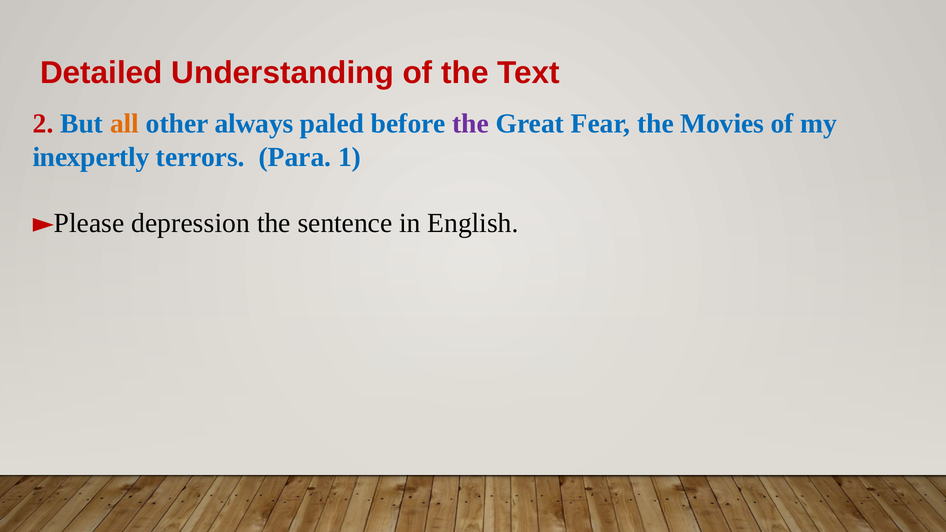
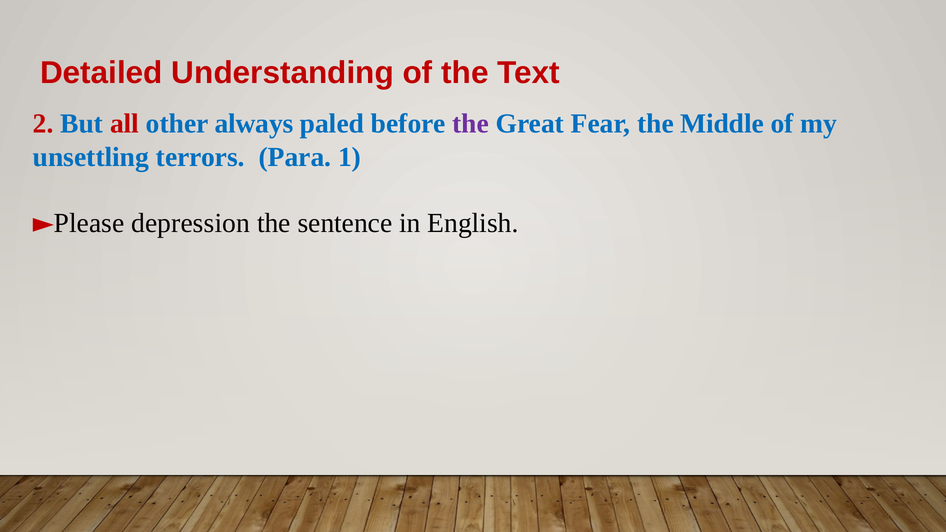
all colour: orange -> red (125, 124)
Movies: Movies -> Middle (722, 124)
inexpertly: inexpertly -> unsettling (91, 157)
